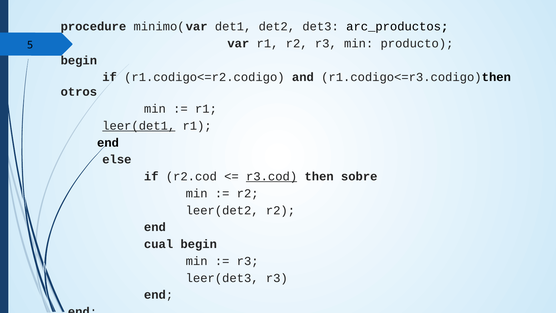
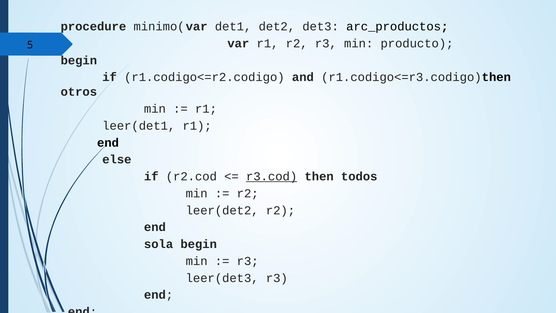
leer(det1 underline: present -> none (139, 126)
sobre: sobre -> todos (359, 176)
cual: cual -> sola (159, 244)
